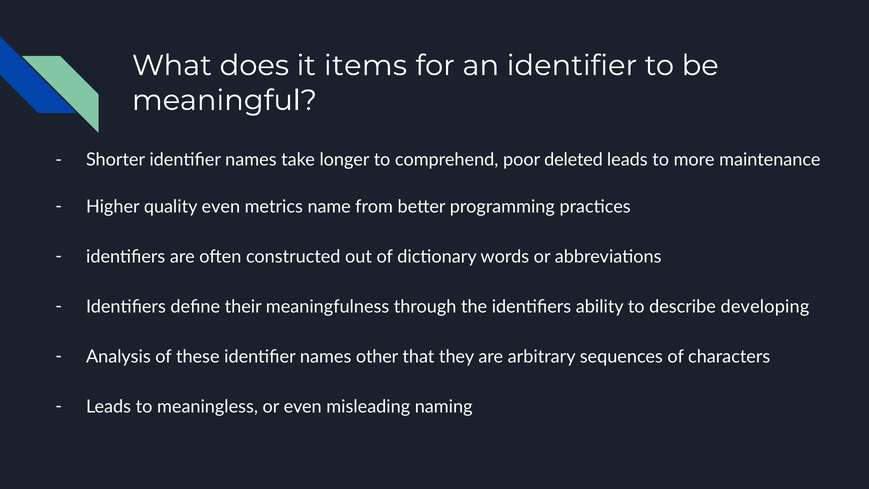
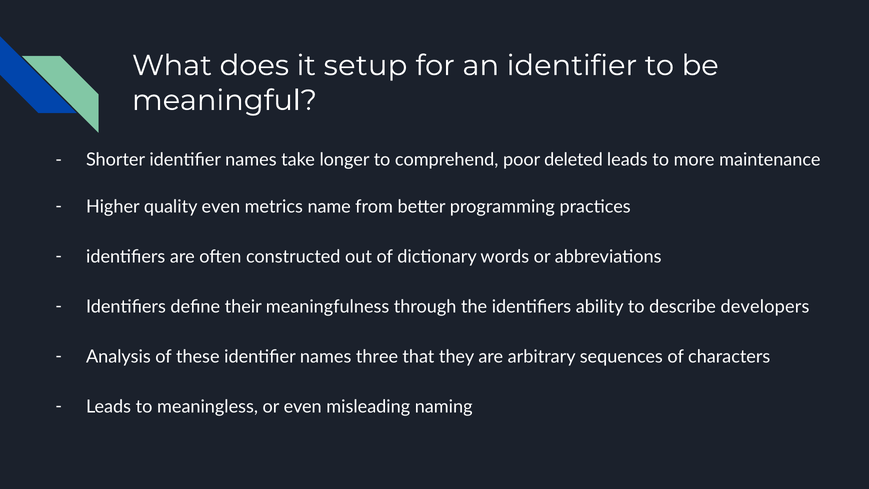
items: items -> setup (365, 66)
developing: developing -> developers (765, 307)
other: other -> three (377, 356)
